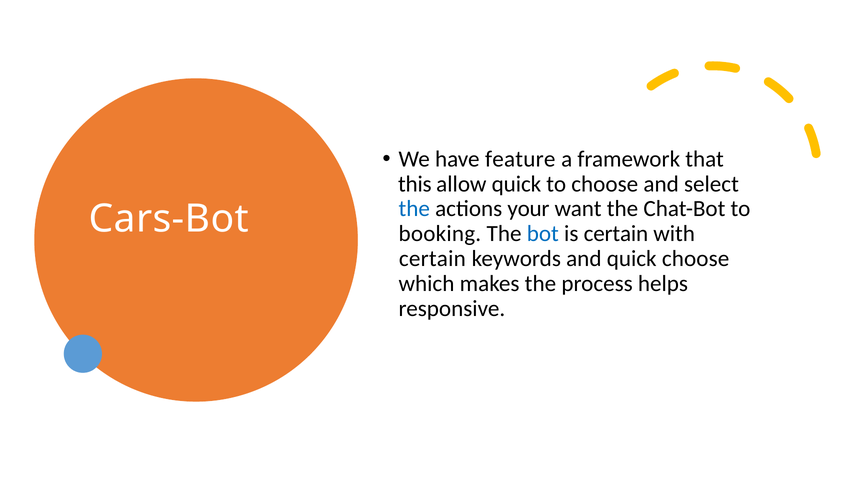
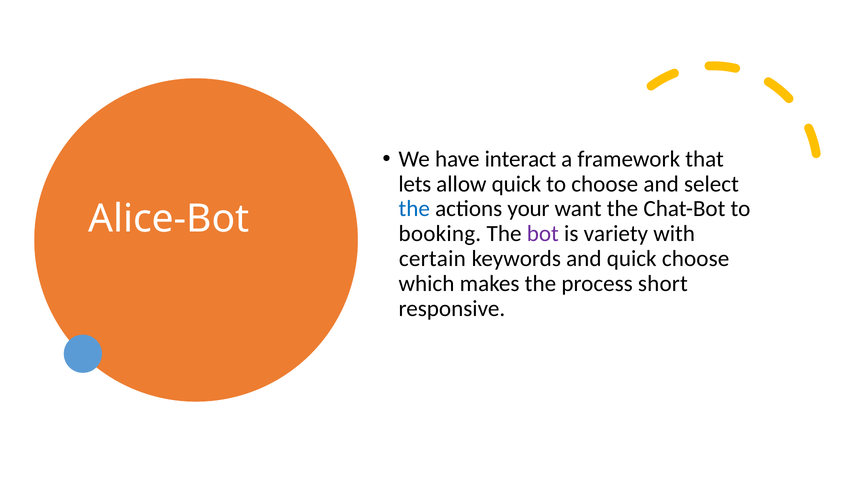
feature: feature -> interact (520, 159)
this: this -> lets (415, 184)
Cars-Bot: Cars-Bot -> Alice-Bot (169, 219)
bot colour: blue -> purple (543, 234)
is certain: certain -> variety (616, 234)
helps: helps -> short (663, 284)
